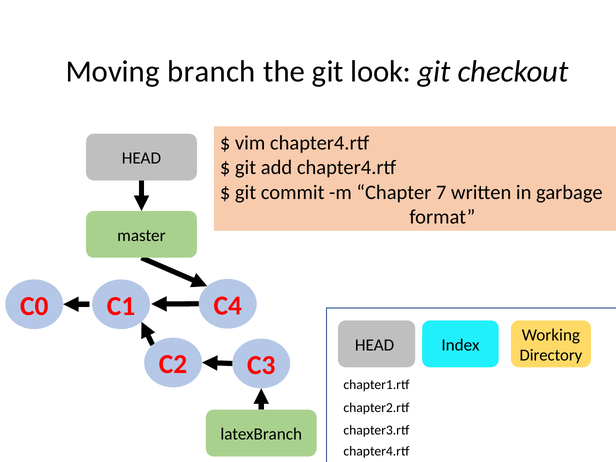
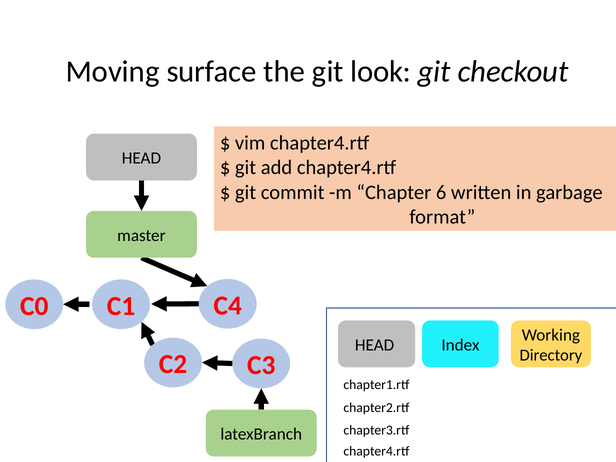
branch: branch -> surface (212, 71)
7: 7 -> 6 (441, 192)
